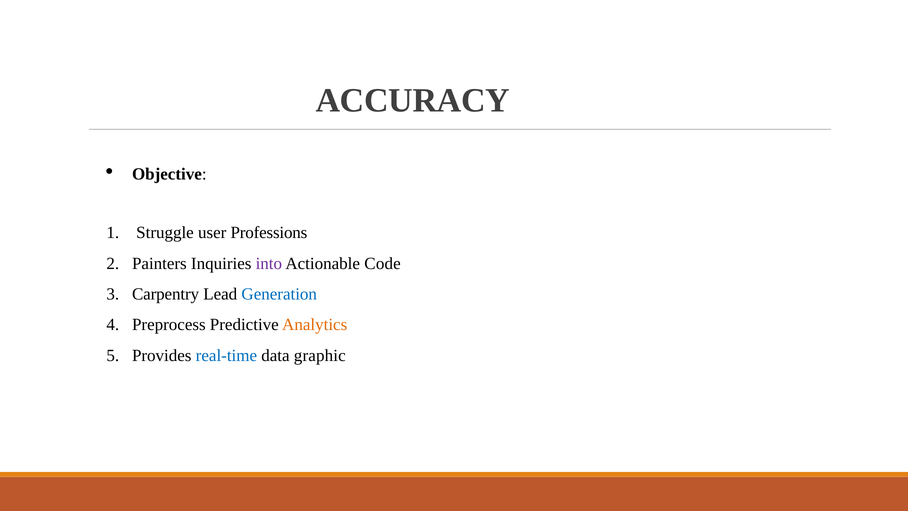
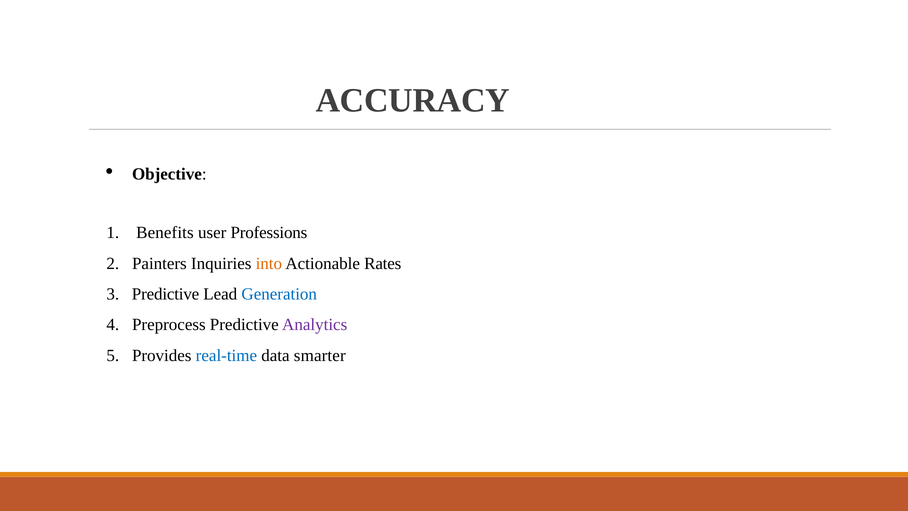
Struggle: Struggle -> Benefits (165, 233)
into colour: purple -> orange (269, 263)
Code: Code -> Rates (383, 263)
Carpentry: Carpentry -> Predictive (166, 294)
Analytics colour: orange -> purple (315, 325)
graphic: graphic -> smarter (320, 355)
